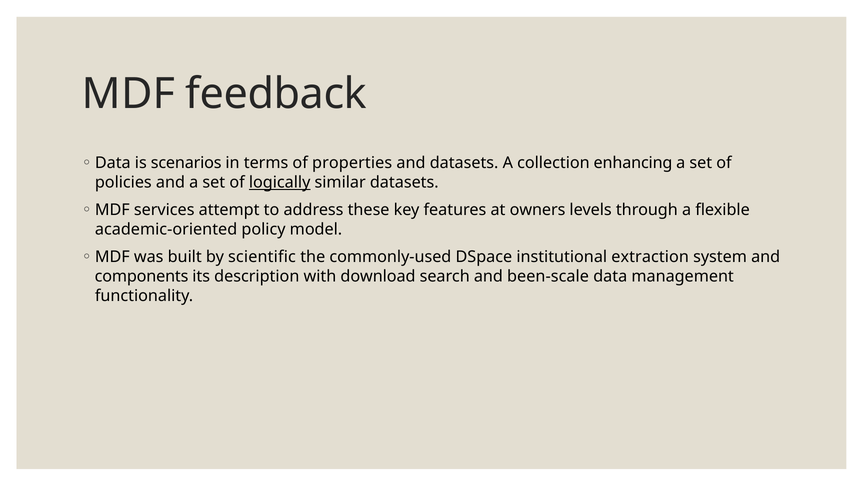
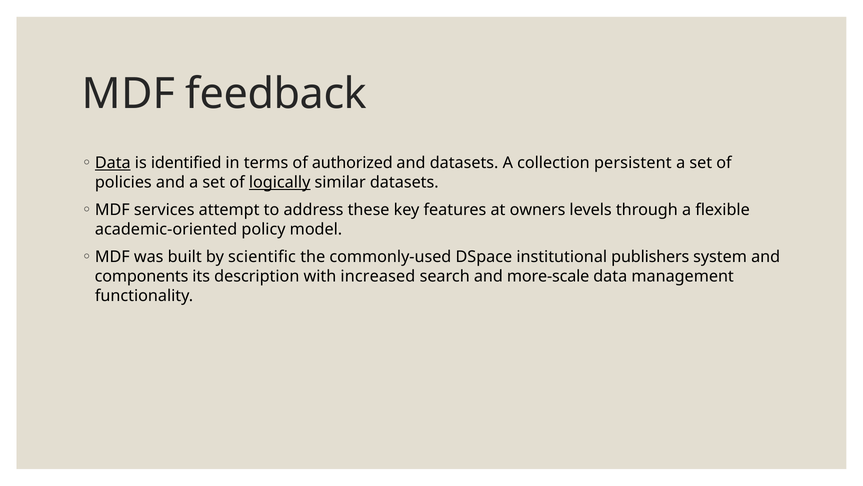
Data underline: none -> present (113, 163)
scenarios: scenarios -> identified (186, 163)
properties: properties -> authorized (352, 163)
enhancing: enhancing -> persistent (633, 163)
extraction: extraction -> publishers (650, 257)
download: download -> increased (378, 276)
been-scale: been-scale -> more-scale (548, 276)
